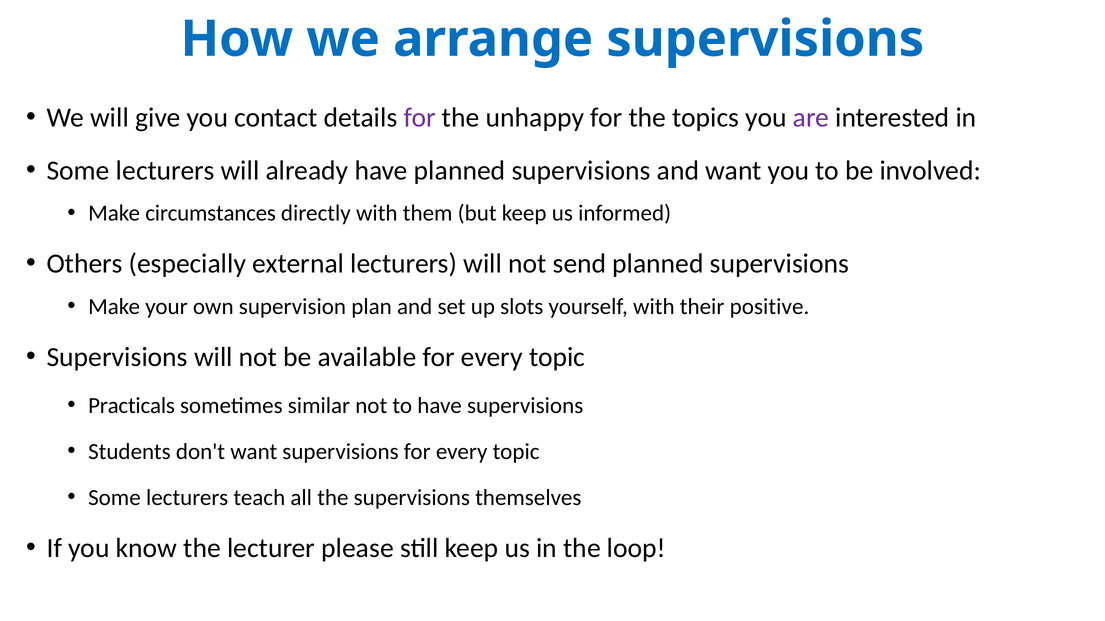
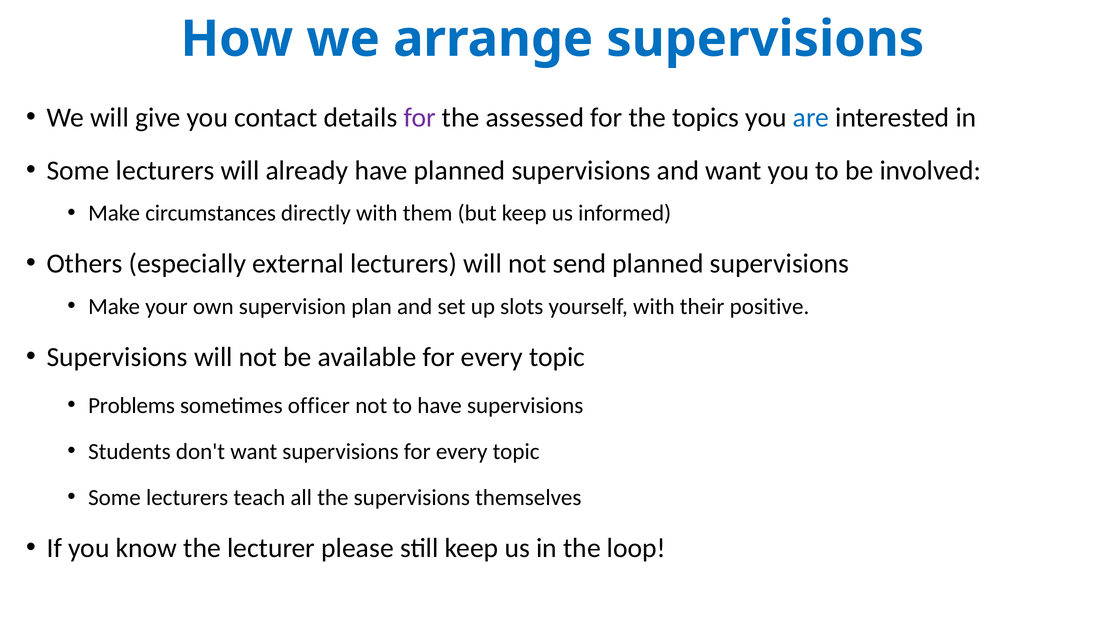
unhappy: unhappy -> assessed (535, 118)
are colour: purple -> blue (811, 118)
Practicals: Practicals -> Problems (132, 406)
similar: similar -> officer (319, 406)
